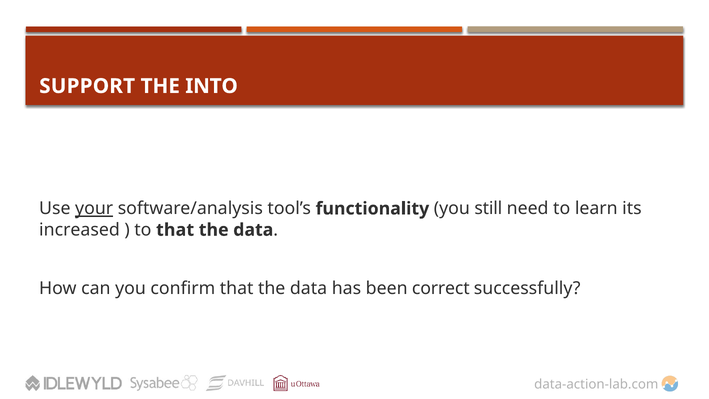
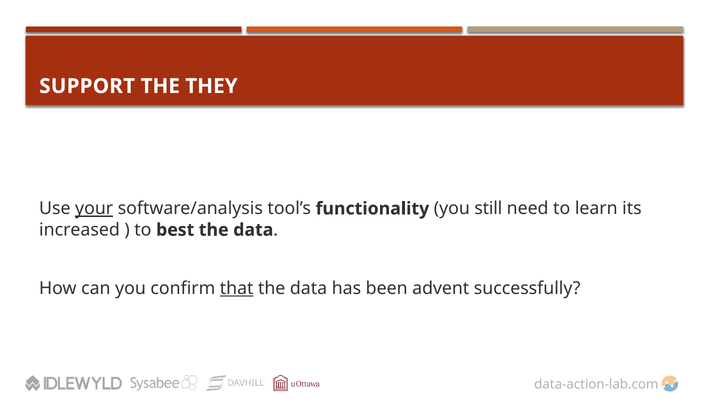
INTO: INTO -> THEY (211, 86)
to that: that -> best (175, 230)
that underline: none -> present (237, 288)
correct: correct -> advent (441, 288)
